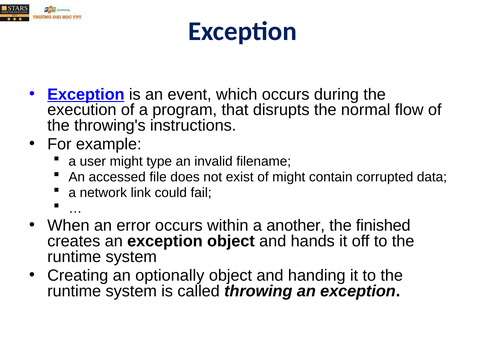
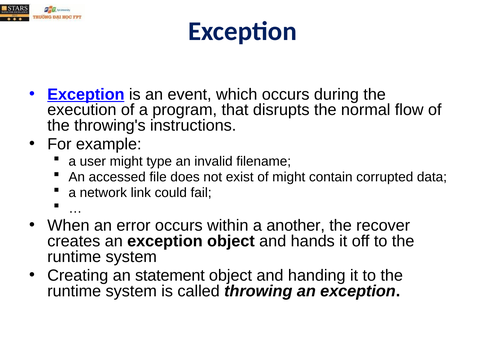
finished: finished -> recover (383, 225)
optionally: optionally -> statement (170, 275)
